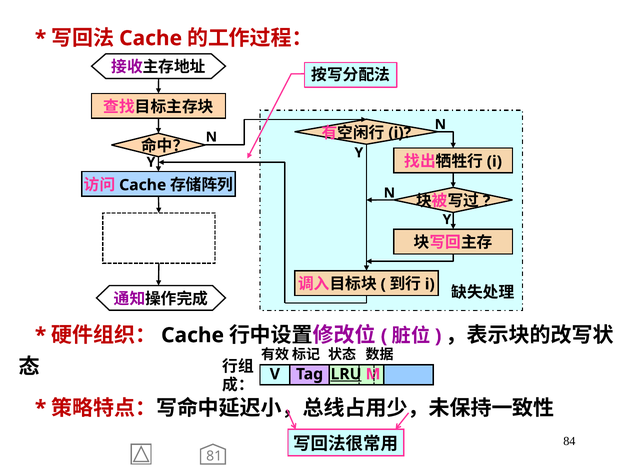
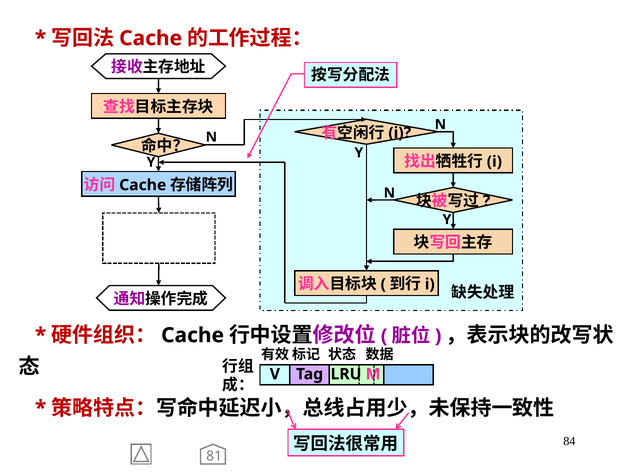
LRU underline: present -> none (346, 374)
